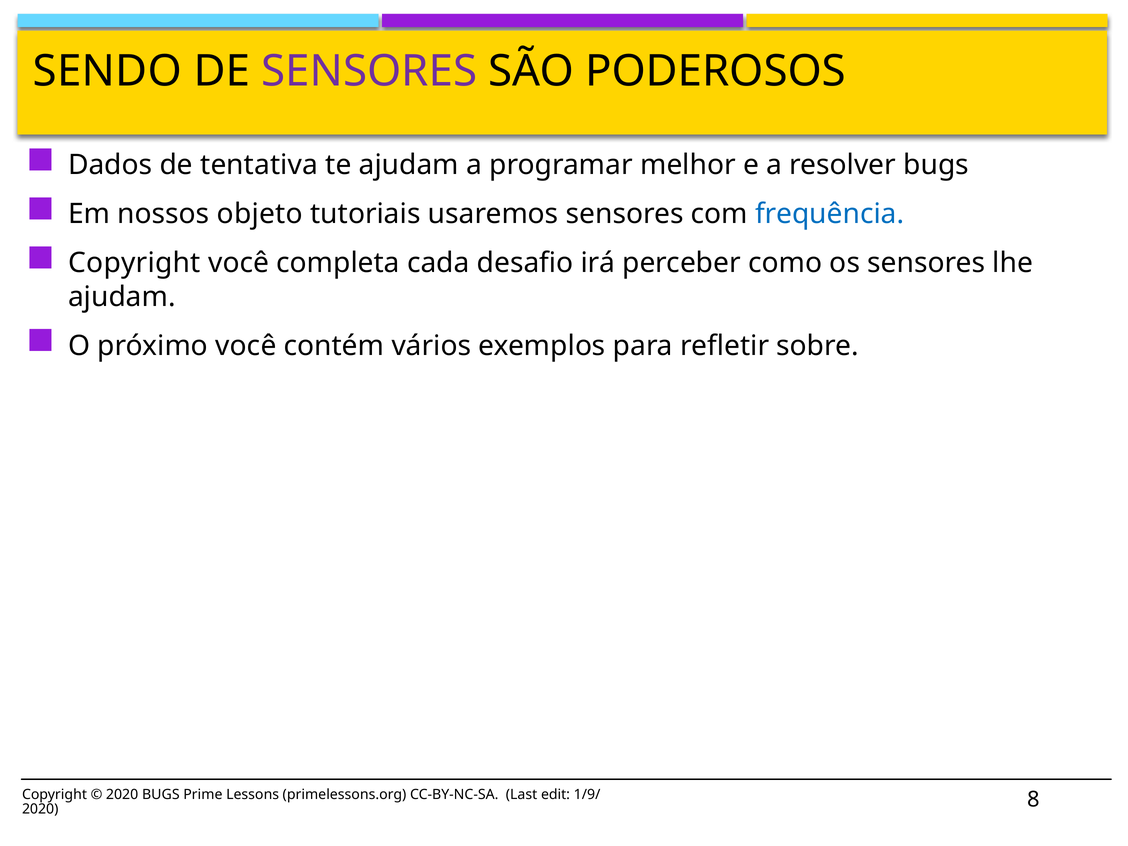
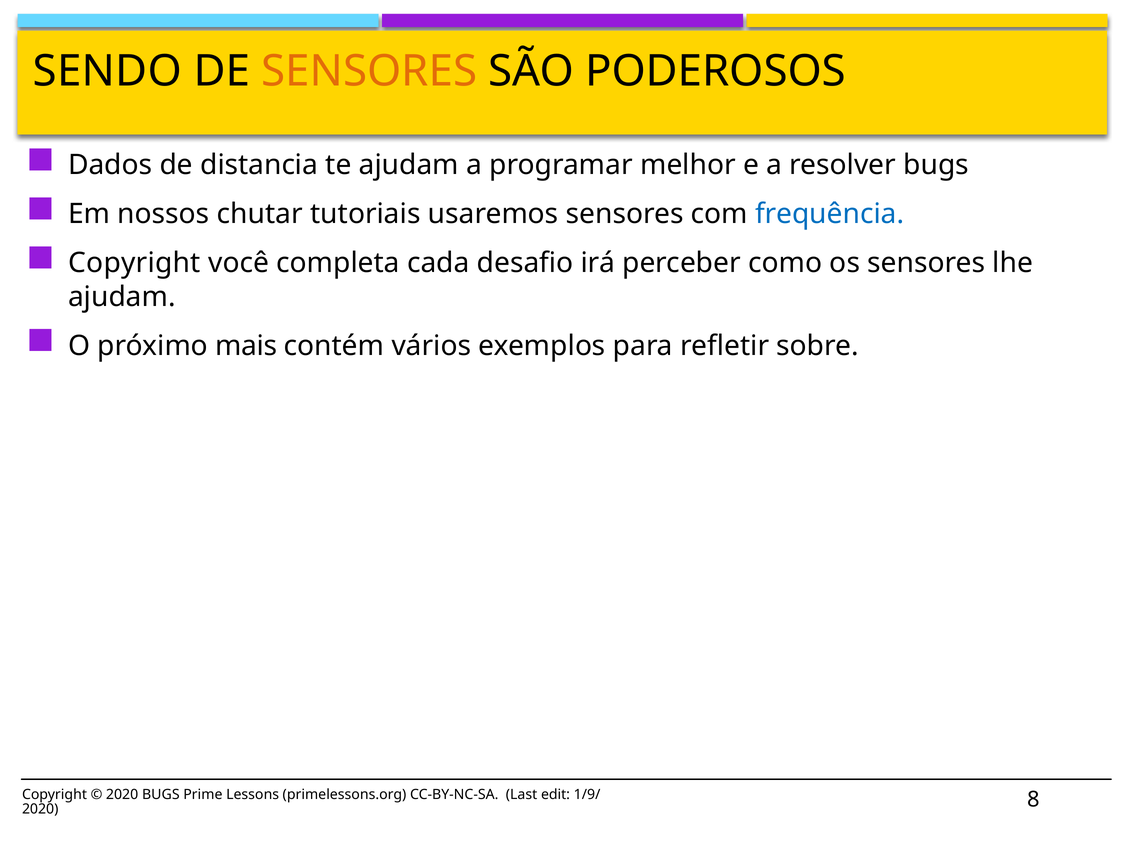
SENSORES colour: purple -> orange (369, 71)
tentativa: tentativa -> distancia (259, 165)
objeto: objeto -> chutar (260, 214)
próximo você: você -> mais (246, 346)
